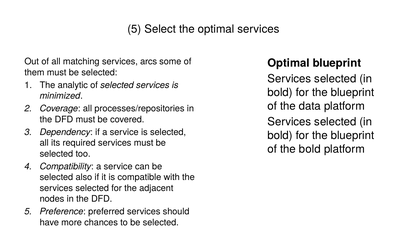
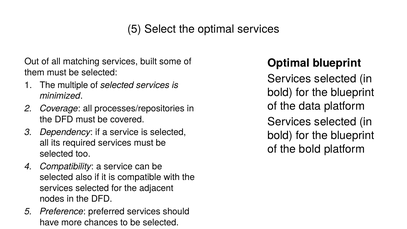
arcs: arcs -> built (149, 62)
analytic: analytic -> multiple (73, 85)
